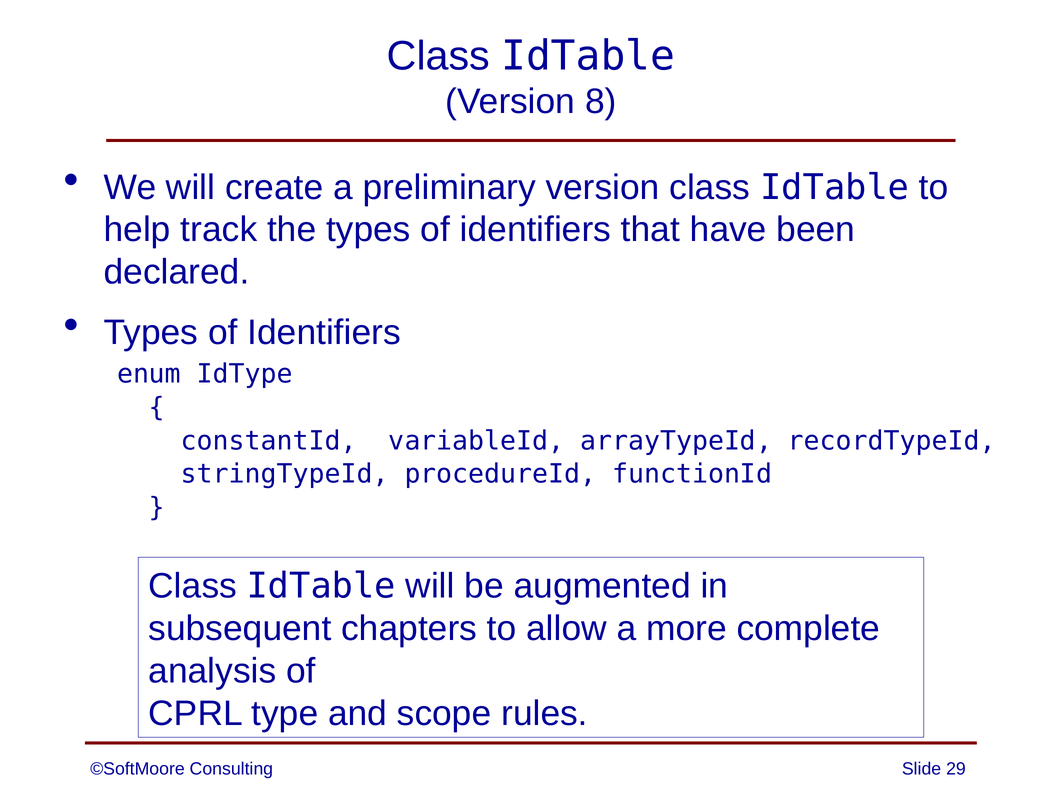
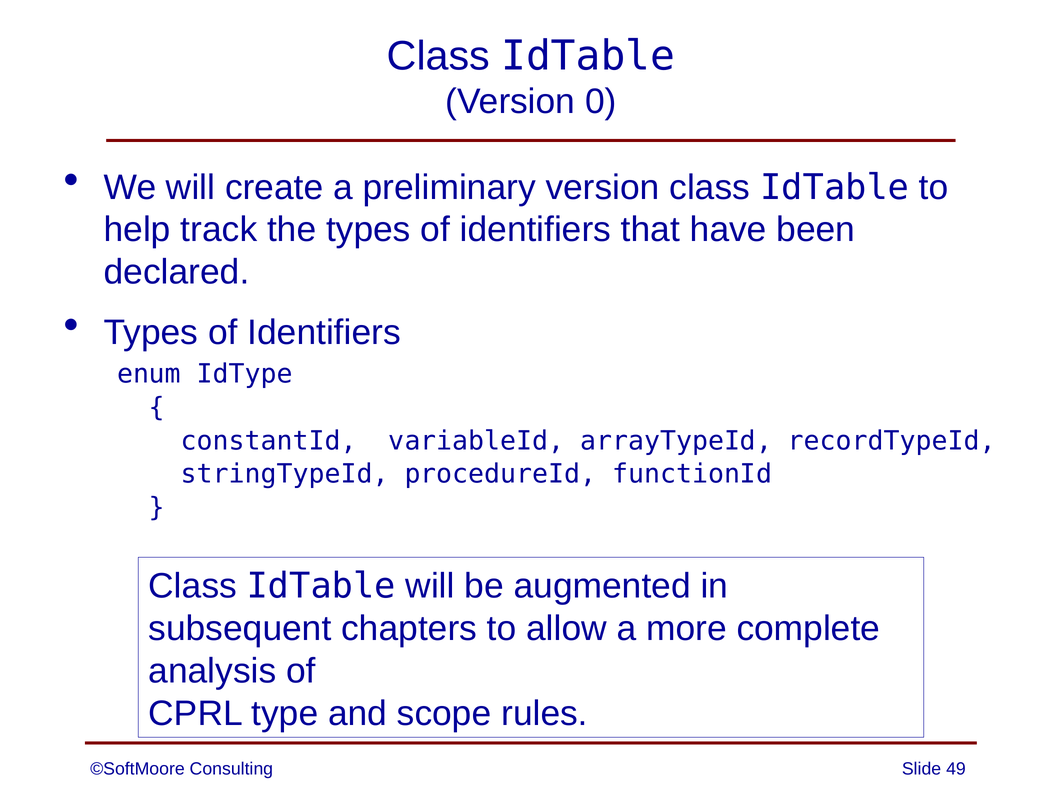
8: 8 -> 0 (601, 102)
29: 29 -> 49 (956, 769)
